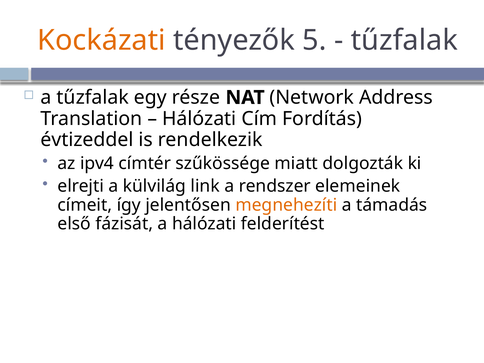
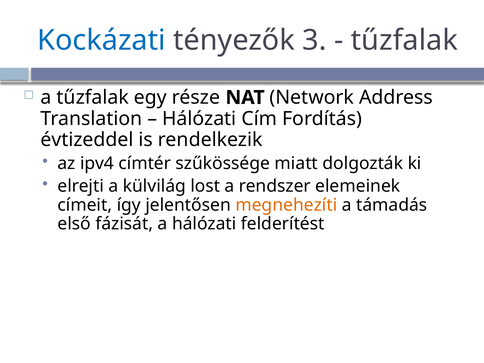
Kockázati colour: orange -> blue (101, 40)
5: 5 -> 3 (314, 40)
link: link -> lost (205, 186)
